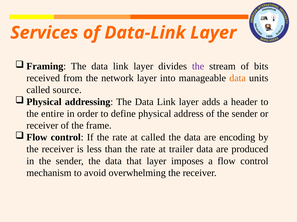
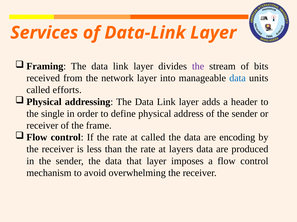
data colour: orange -> blue (238, 78)
source: source -> efforts (67, 90)
entire: entire -> single (53, 114)
trailer: trailer -> layers (181, 150)
